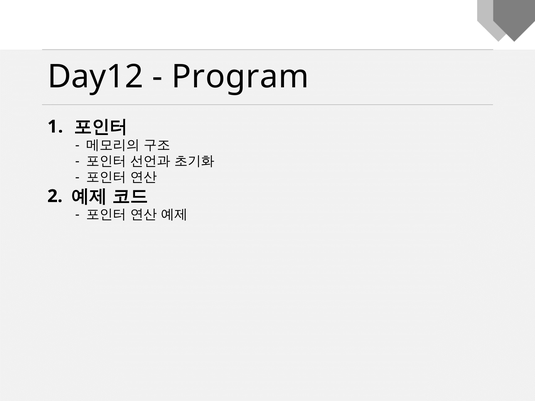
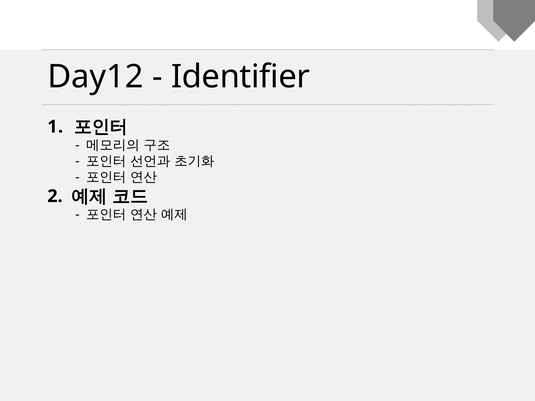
Program: Program -> Identifier (241, 77)
